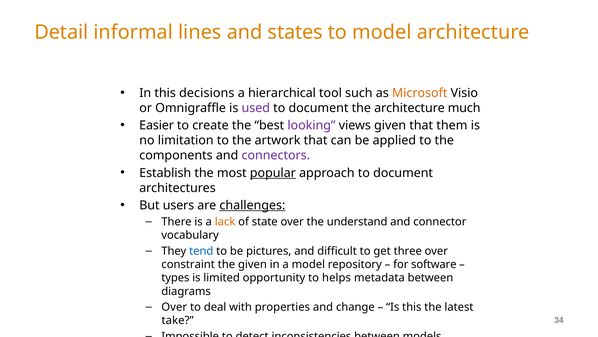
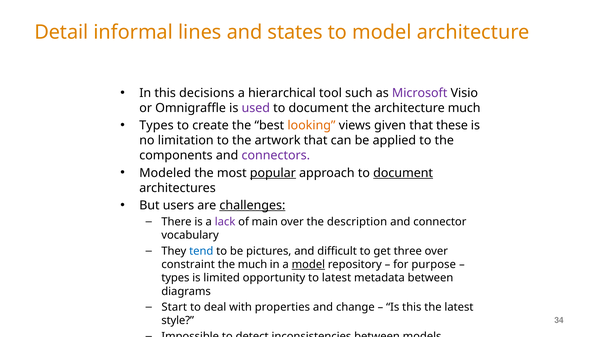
Microsoft colour: orange -> purple (420, 93)
Easier: Easier -> Types (156, 125)
looking colour: purple -> orange (311, 125)
them: them -> these (452, 125)
Establish: Establish -> Modeled (165, 173)
document underline: none -> present (403, 173)
lack colour: orange -> purple (225, 221)
state: state -> main (265, 221)
understand: understand -> description (357, 221)
the given: given -> much (253, 264)
model underline: none -> present (308, 264)
software: software -> purpose (434, 264)
to helps: helps -> latest (337, 277)
Over: Over -> Start (174, 307)
take: take -> style (178, 320)
